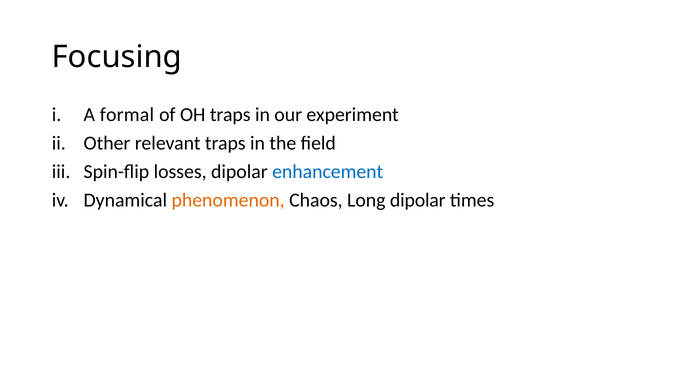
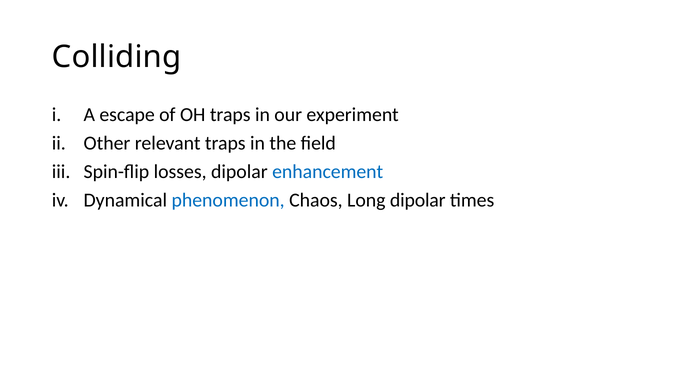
Focusing: Focusing -> Colliding (117, 57)
formal: formal -> escape (127, 115)
phenomenon colour: orange -> blue (228, 200)
